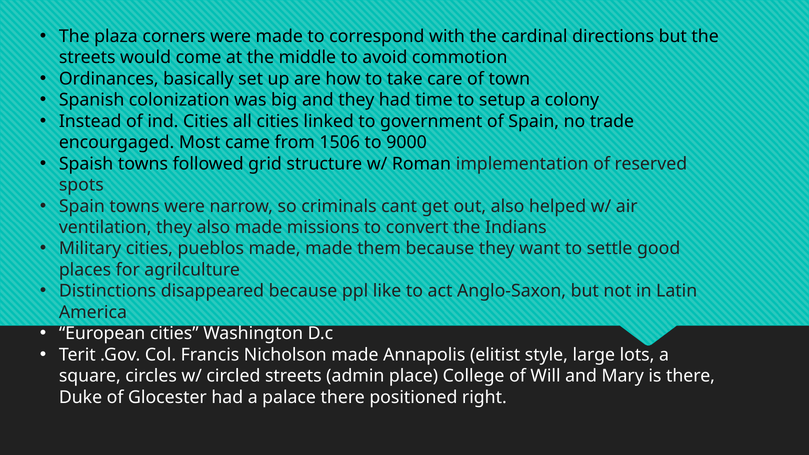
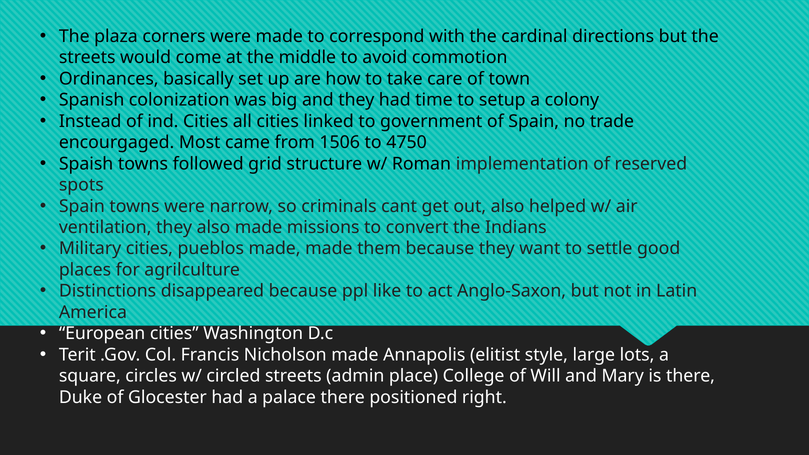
9000: 9000 -> 4750 (407, 143)
